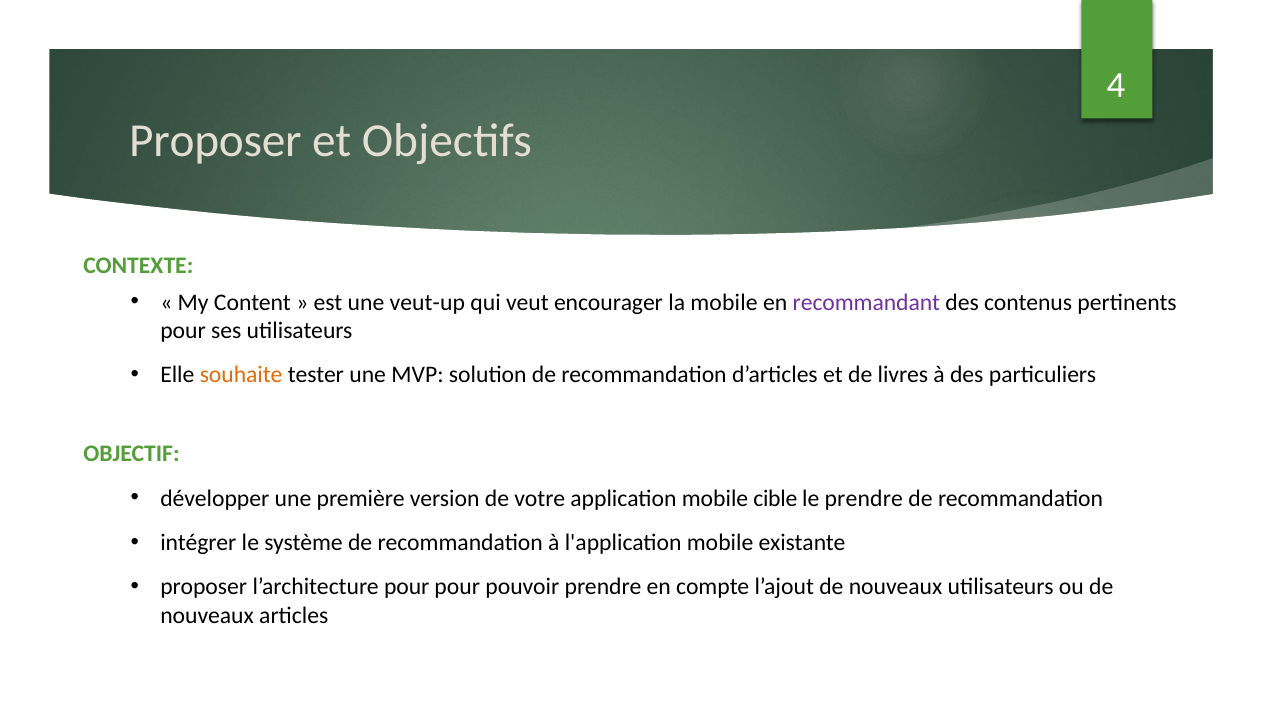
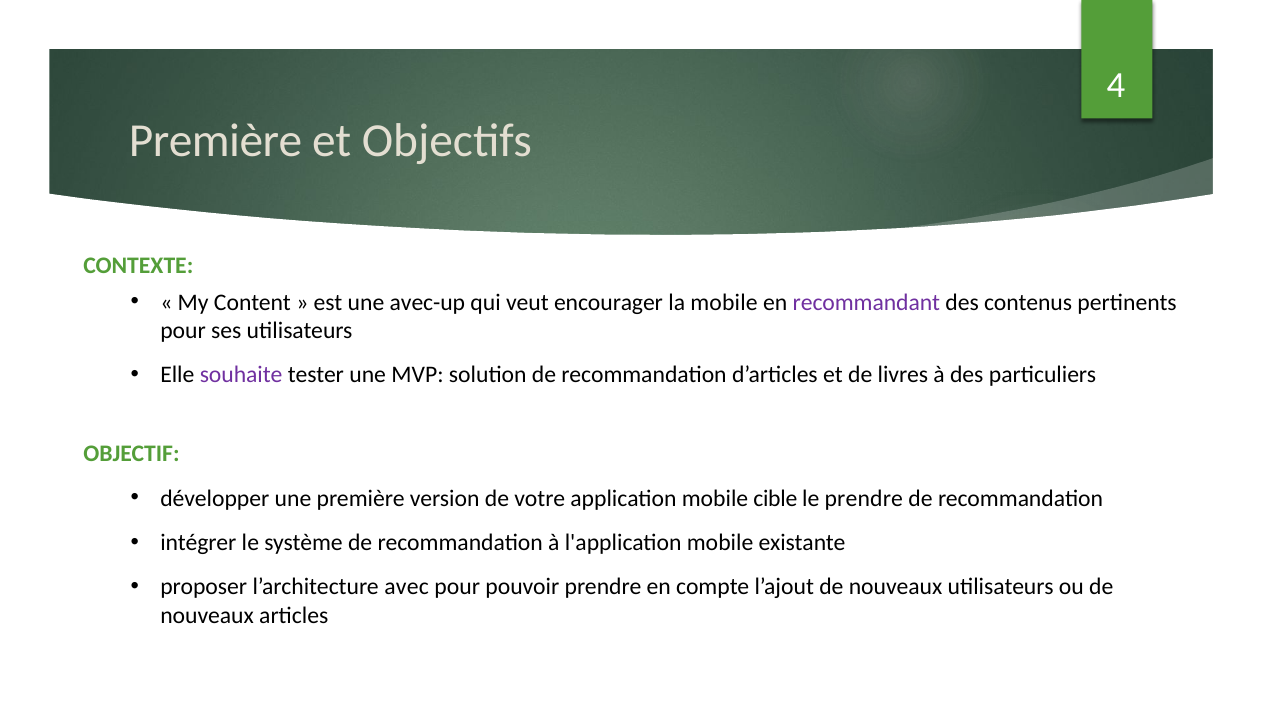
Proposer: Proposer -> Première (215, 141)
veut-up: veut-up -> avec-up (427, 302)
souhaite colour: orange -> purple (241, 375)
l’architecture pour: pour -> avec (407, 586)
